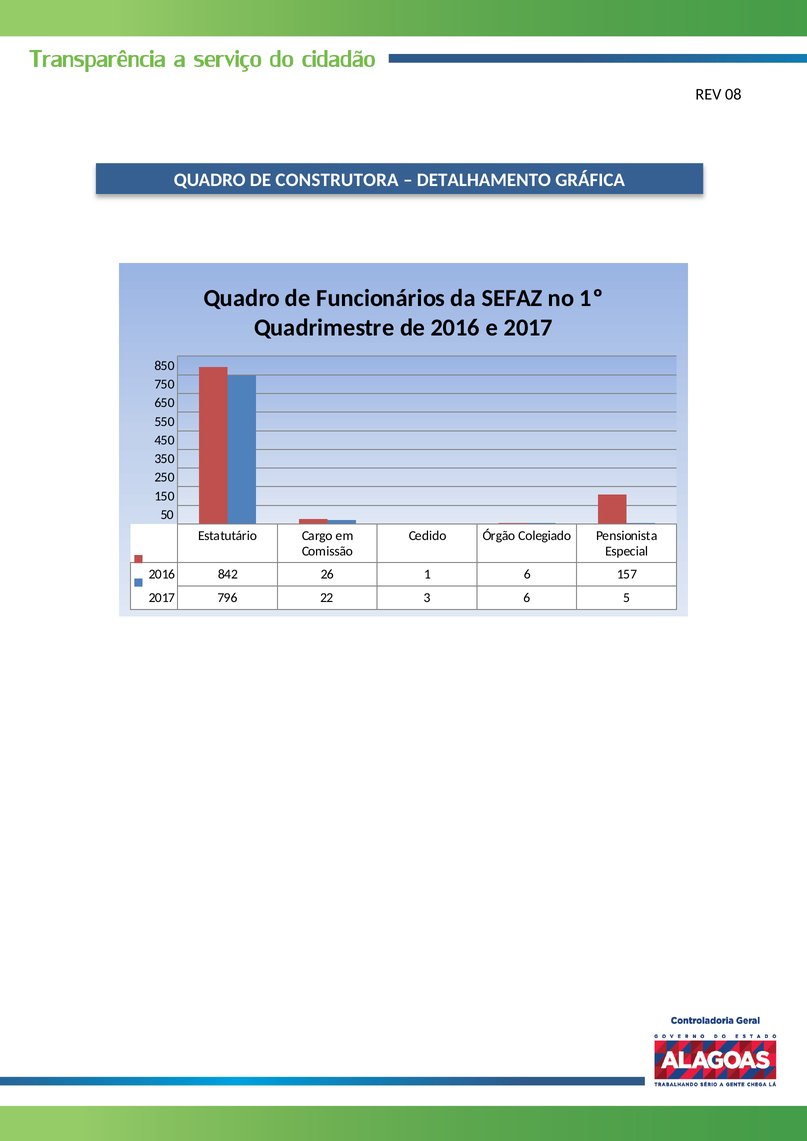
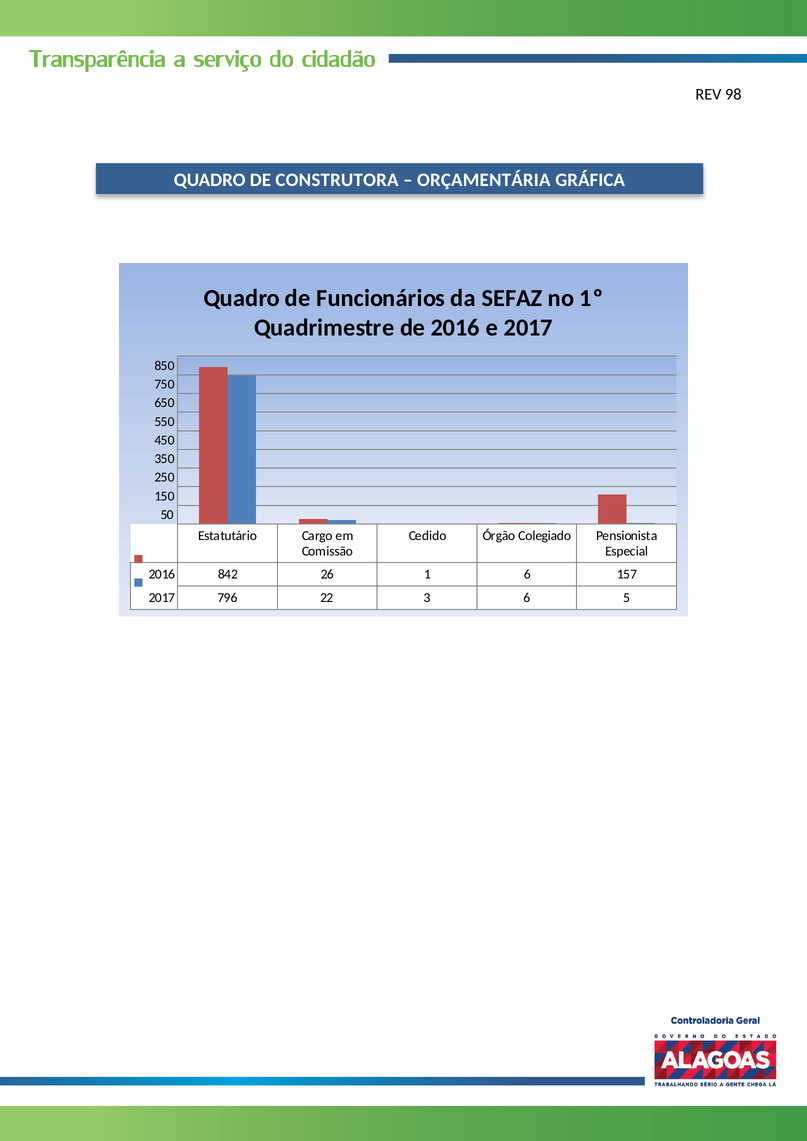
08: 08 -> 98 (733, 94)
DETALHAMENTO: DETALHAMENTO -> ORÇAMENTÁRIA (484, 180)
